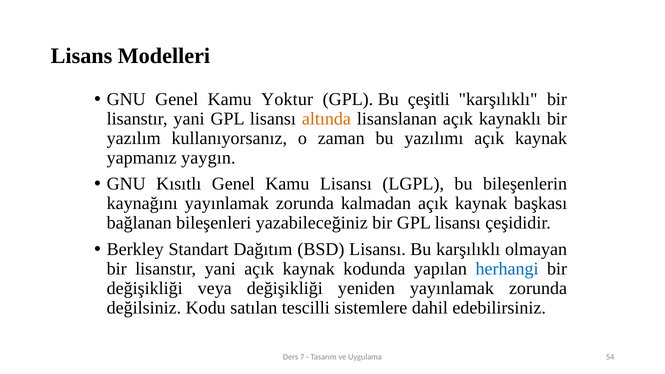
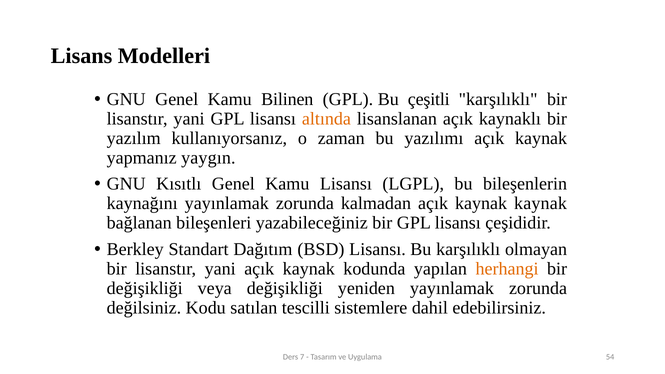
Yoktur: Yoktur -> Bilinen (287, 99)
kaynak başkası: başkası -> kaynak (541, 204)
herhangi colour: blue -> orange (507, 269)
